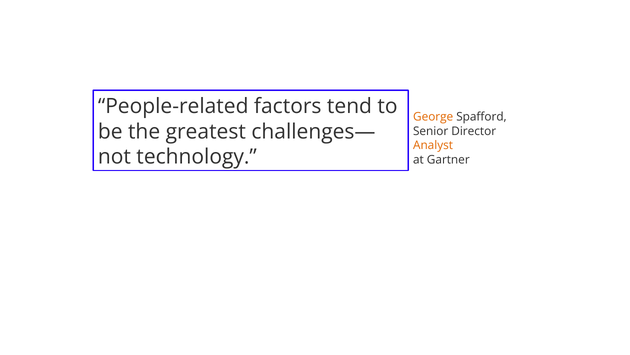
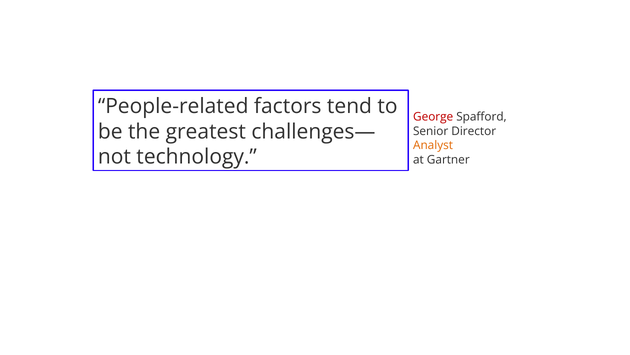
George colour: orange -> red (433, 117)
